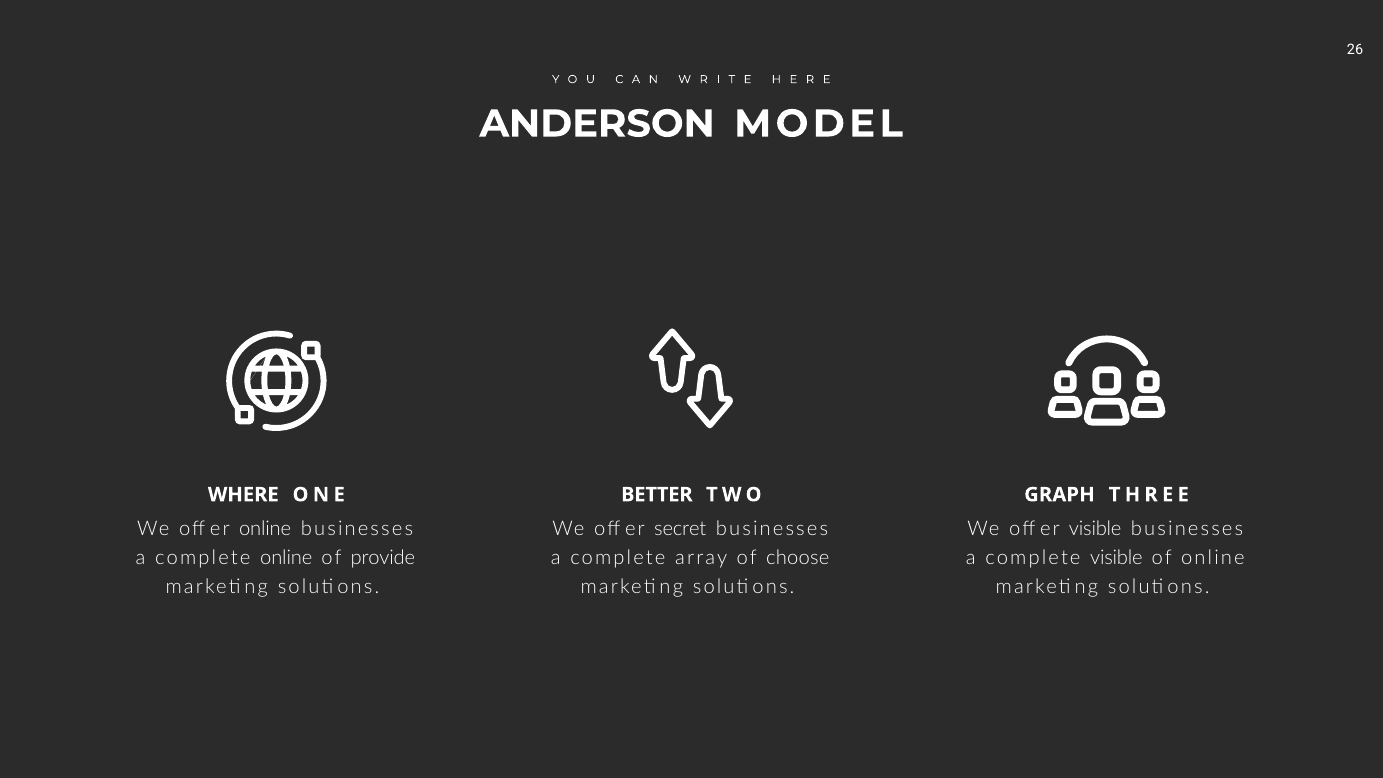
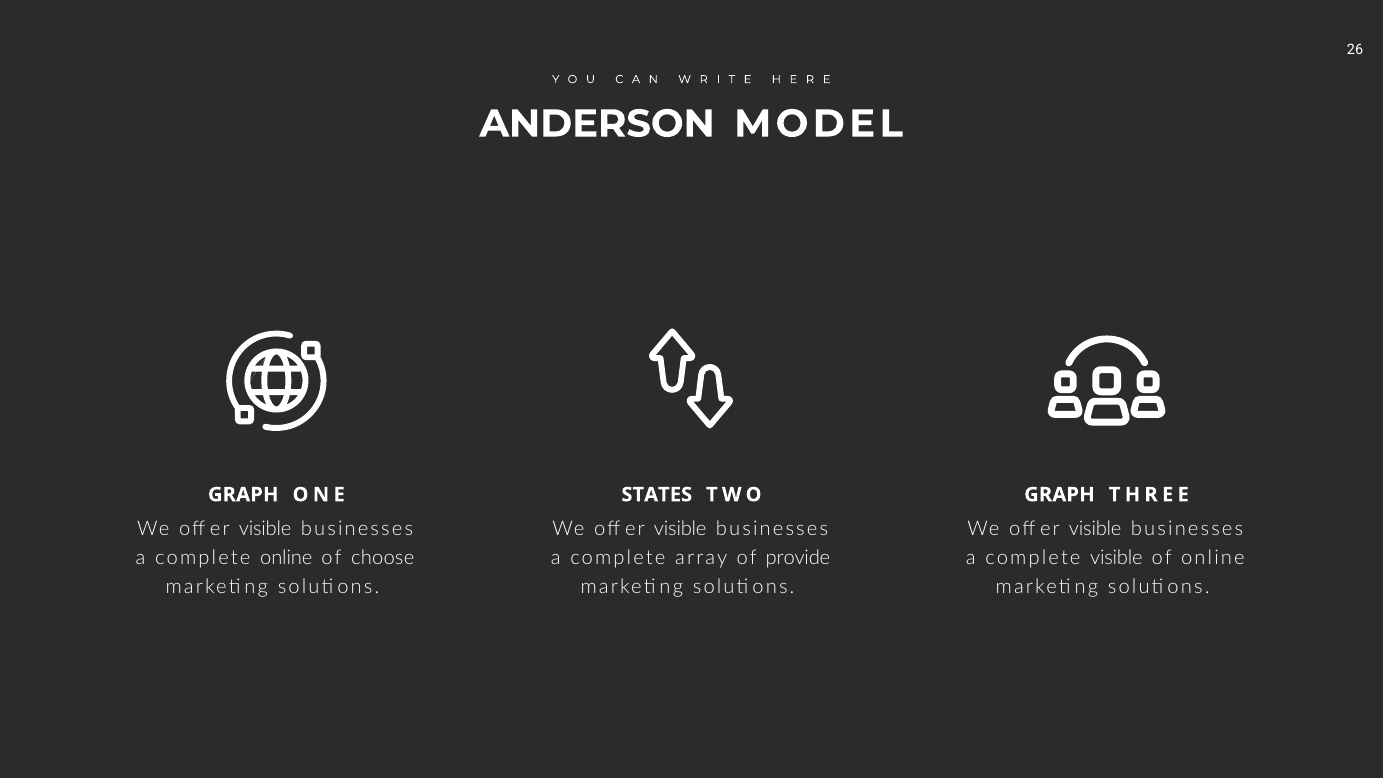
WHERE: WHERE -> GRAPH (243, 495)
BETTER: BETTER -> STATES (657, 495)
online: online -> visible (265, 529)
secret: secret -> visible (680, 529)
provide: provide -> choose (383, 558)
choose: choose -> provide (798, 558)
